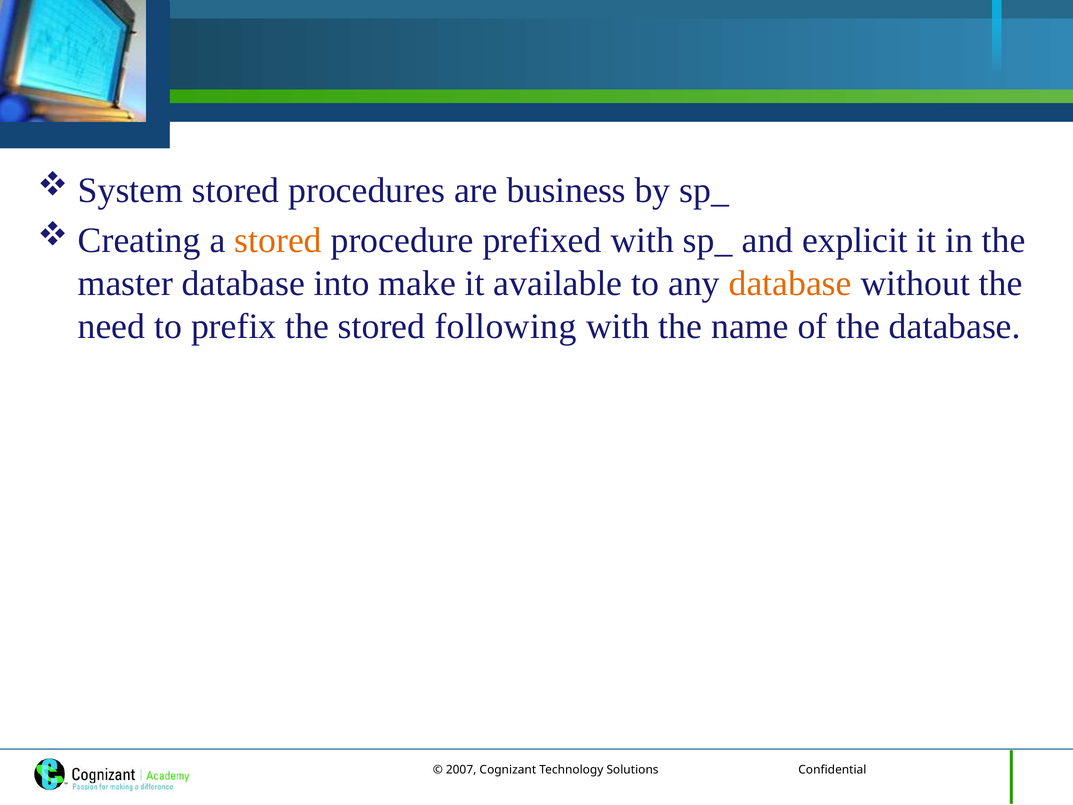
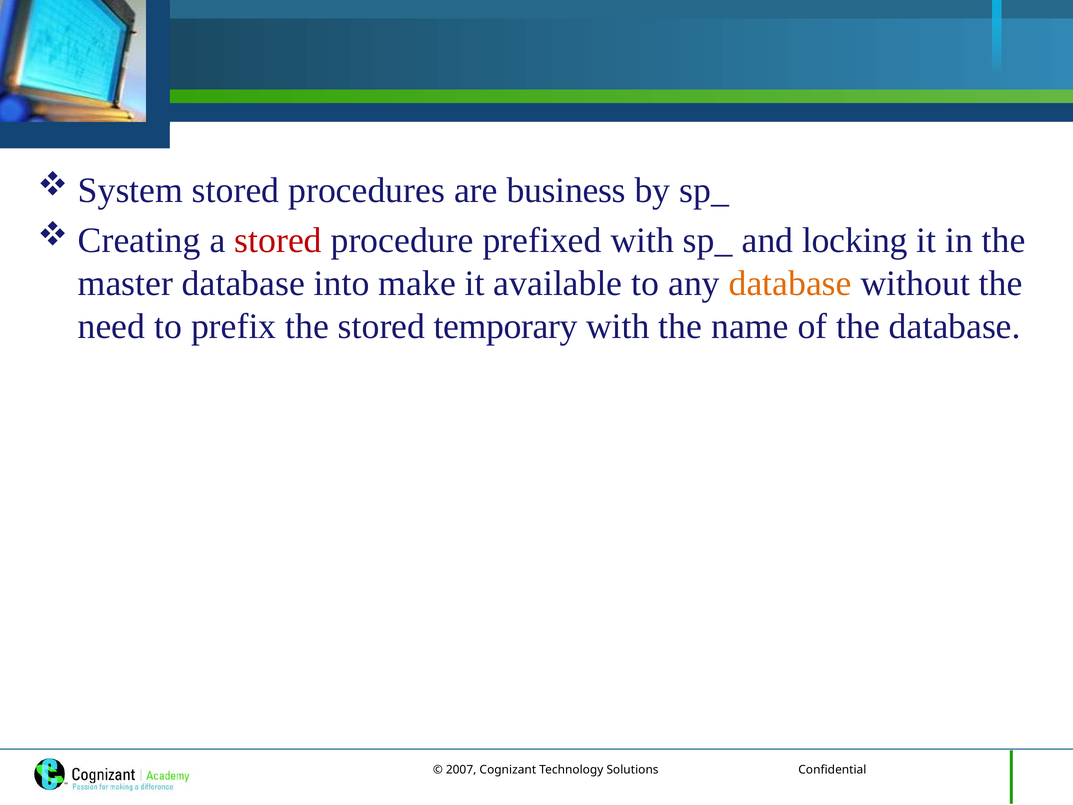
stored colour: orange -> red (278, 240)
explicit: explicit -> locking (855, 240)
following: following -> temporary (506, 326)
